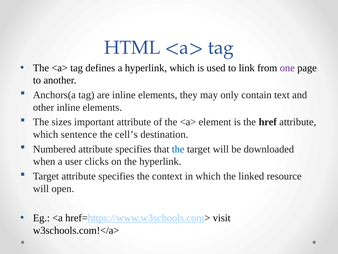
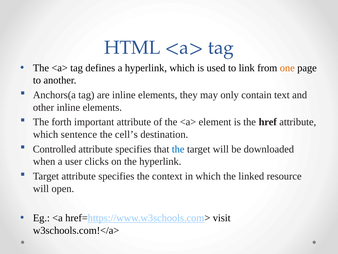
one colour: purple -> orange (287, 68)
sizes: sizes -> forth (62, 122)
Numbered: Numbered -> Controlled (54, 149)
